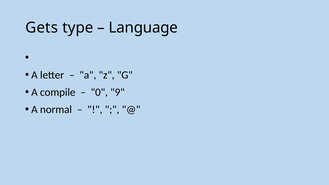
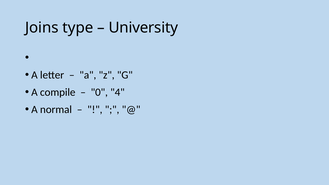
Gets: Gets -> Joins (42, 28)
Language: Language -> University (143, 28)
9: 9 -> 4 (118, 92)
